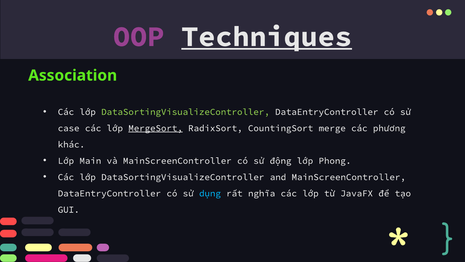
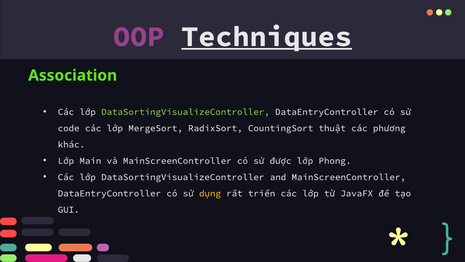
case: case -> code (69, 128)
MergeSort underline: present -> none (156, 128)
merge: merge -> thuật (332, 128)
động: động -> được (281, 161)
dụng colour: light blue -> yellow (210, 193)
nghĩa: nghĩa -> triển (262, 193)
